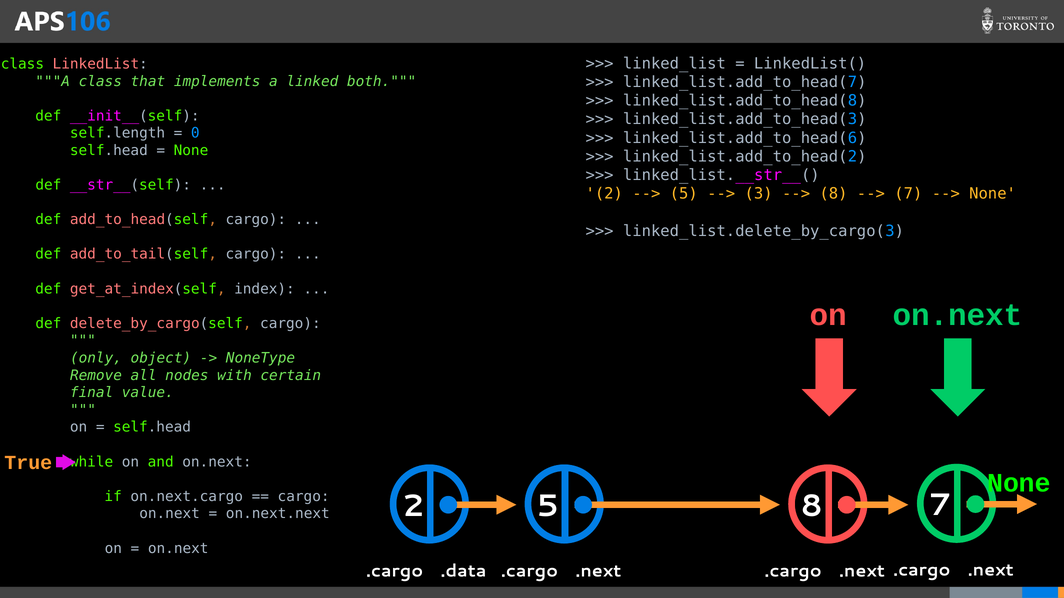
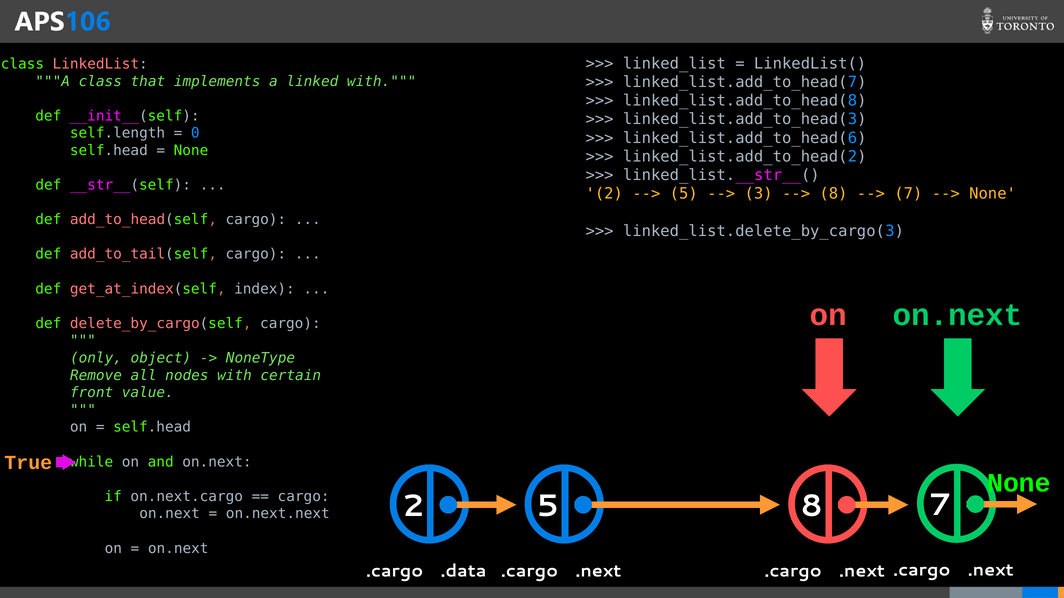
linked both: both -> with (382, 81)
final: final -> front (92, 393)
